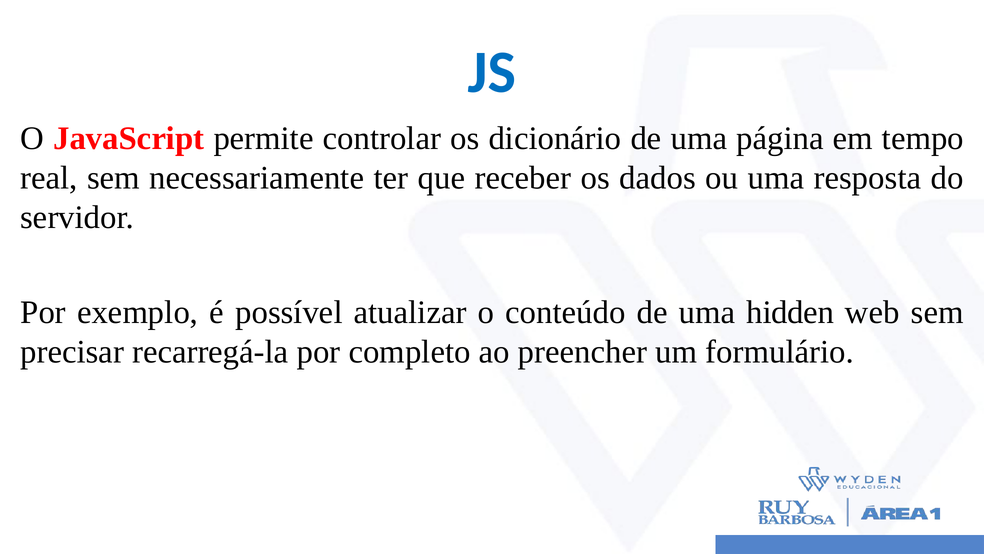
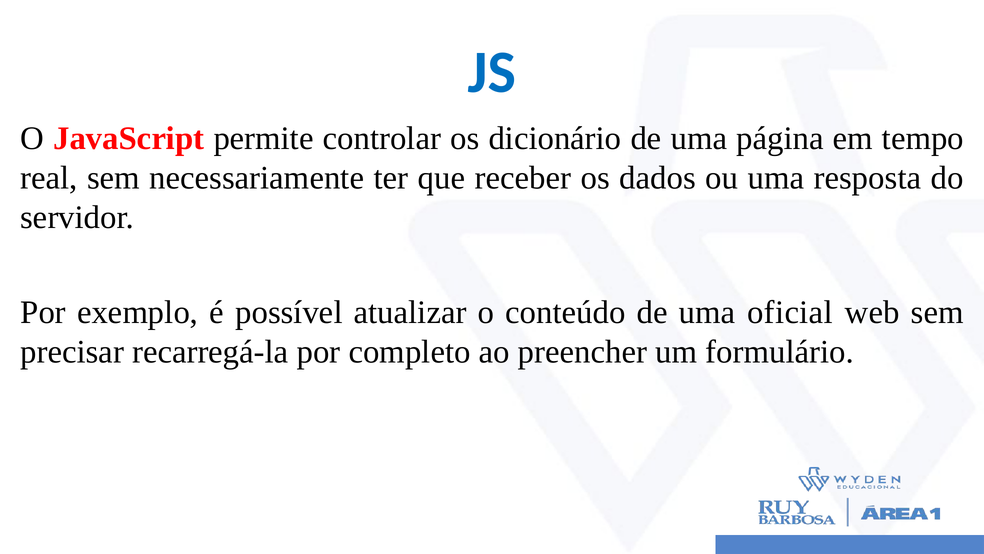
hidden: hidden -> oficial (790, 312)
